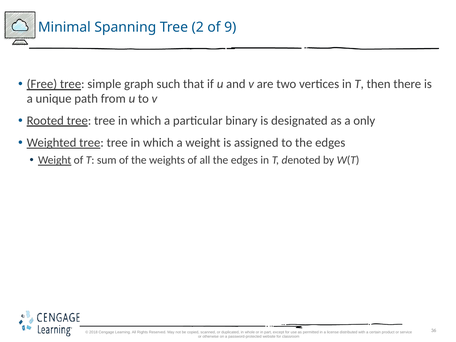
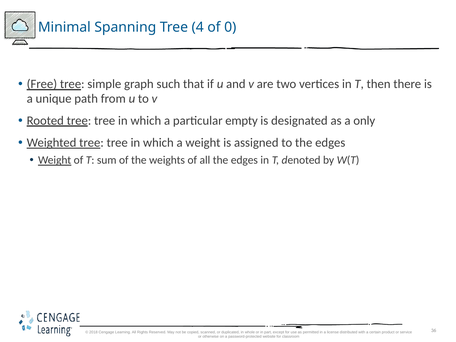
2: 2 -> 4 (198, 27)
9: 9 -> 0 (230, 27)
binary: binary -> empty (242, 121)
